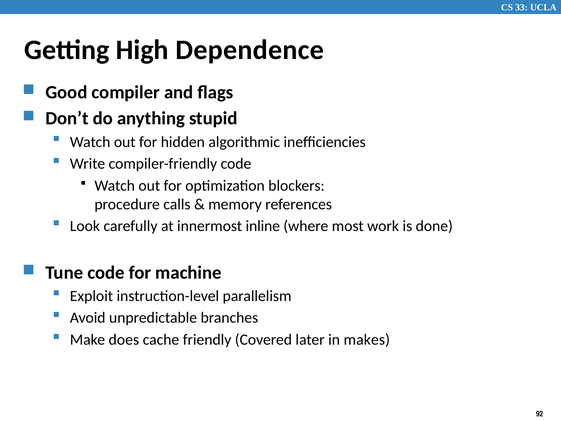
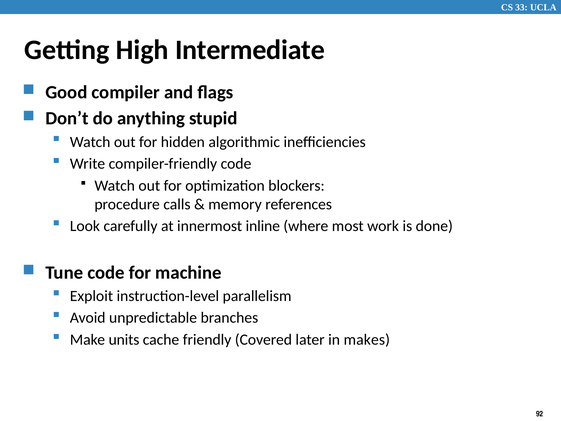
Dependence: Dependence -> Intermediate (250, 50)
does: does -> units (124, 339)
